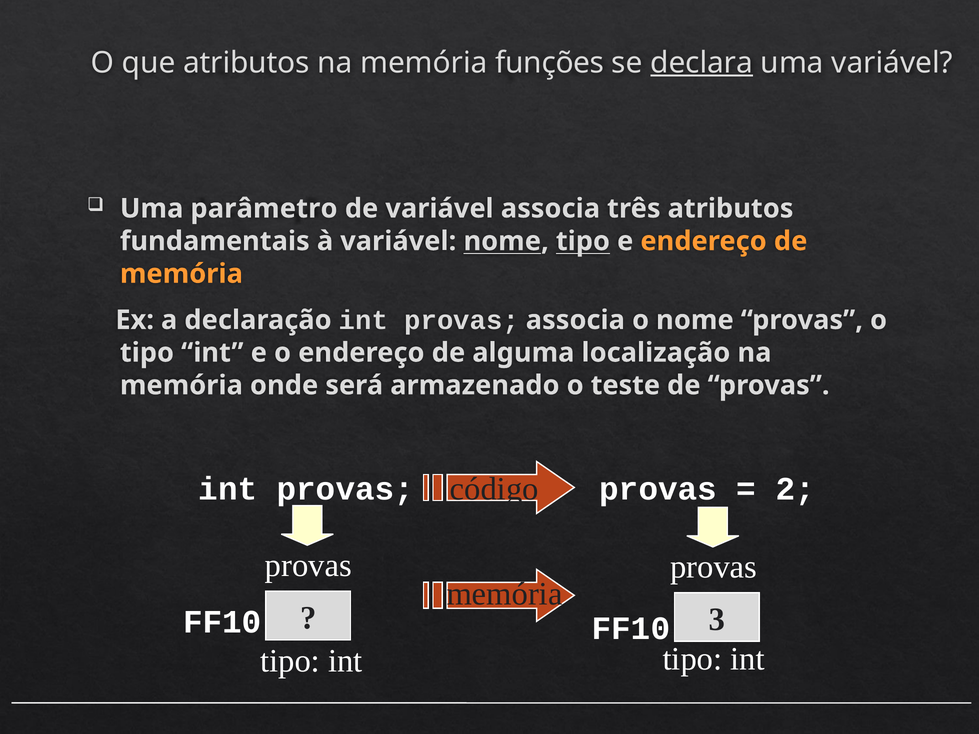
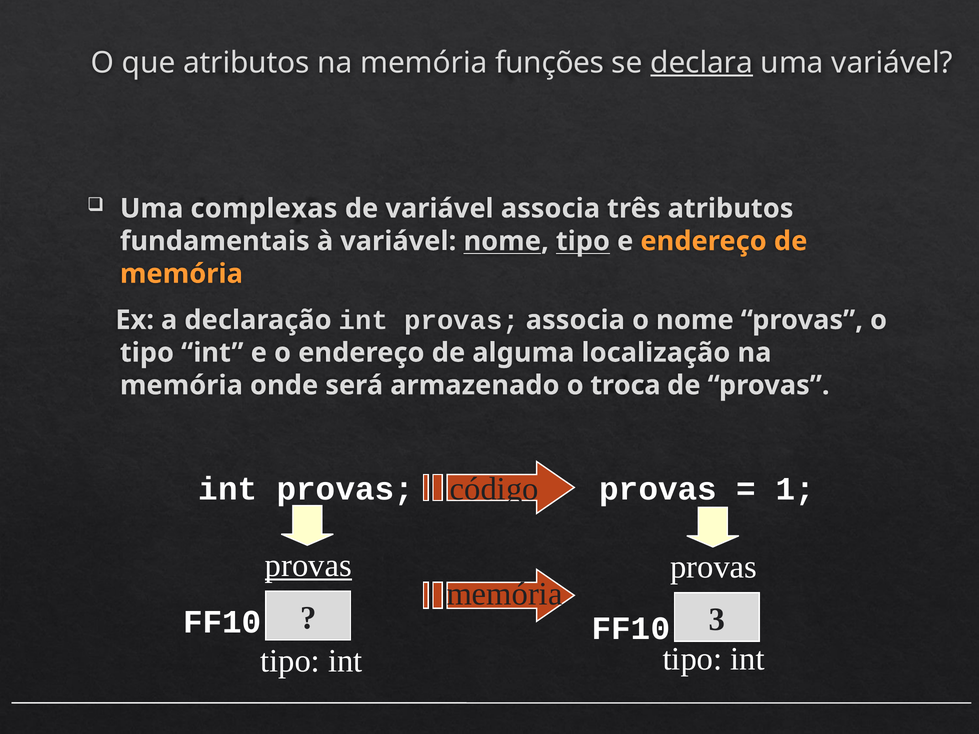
parâmetro: parâmetro -> complexas (264, 209)
teste: teste -> troca (625, 385)
2: 2 -> 1 (795, 489)
provas underline: none -> present (308, 566)
